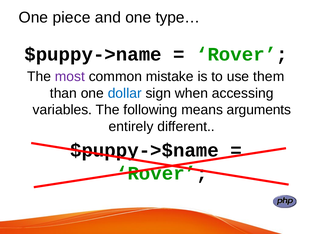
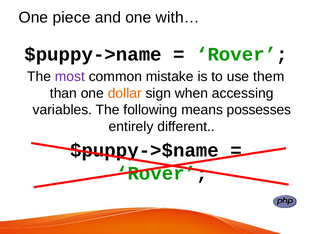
type…: type… -> with… (178, 18)
dollar colour: blue -> orange (125, 93)
arguments: arguments -> possesses (259, 110)
